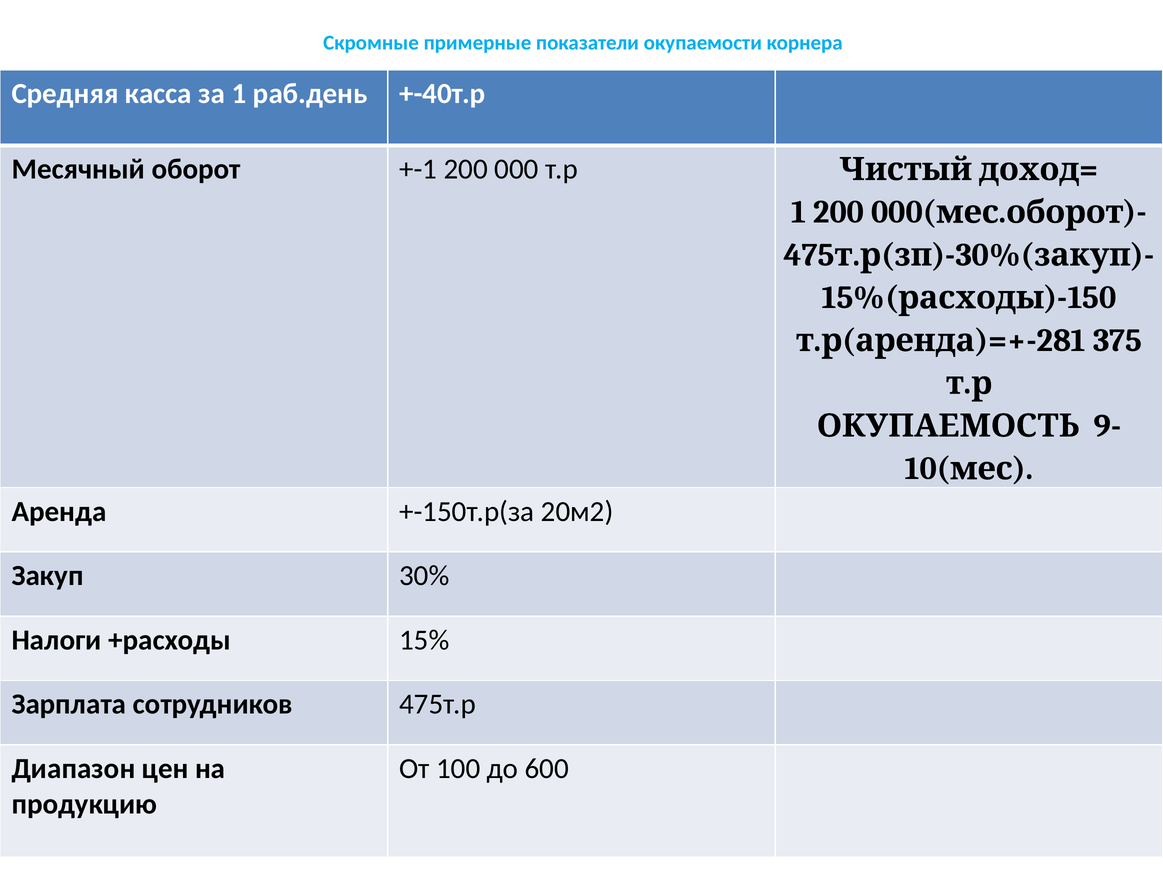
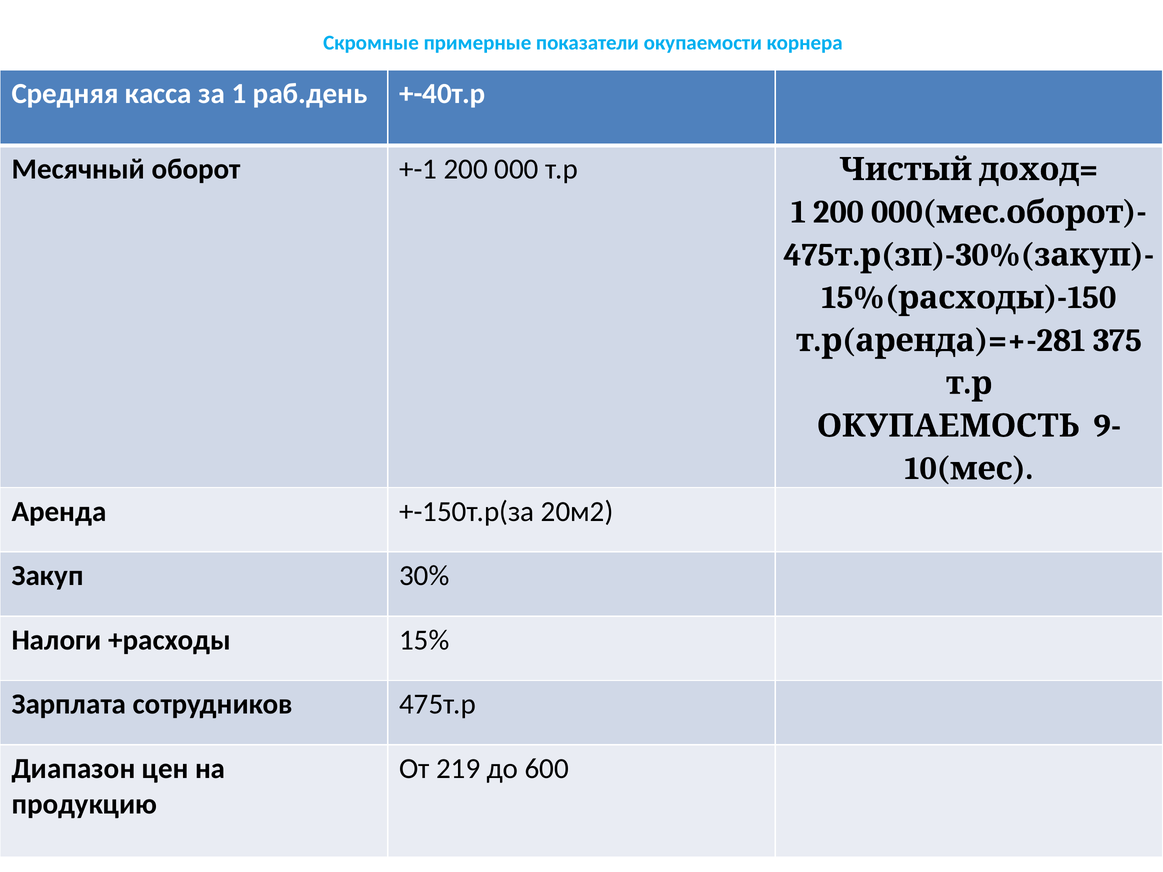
100: 100 -> 219 (458, 769)
